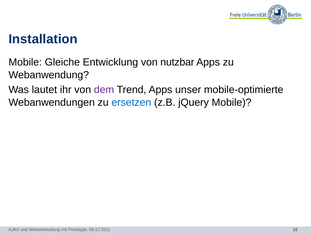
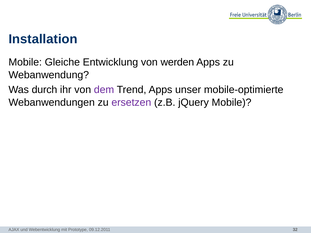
nutzbar: nutzbar -> werden (177, 62)
lautet: lautet -> durch (44, 90)
ersetzen colour: blue -> purple (131, 102)
